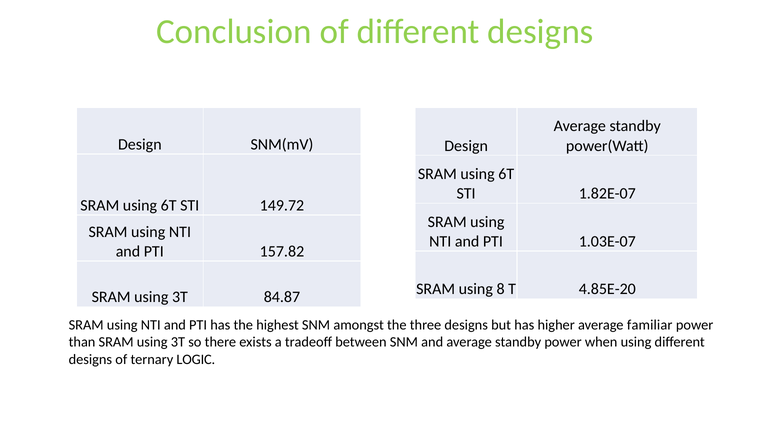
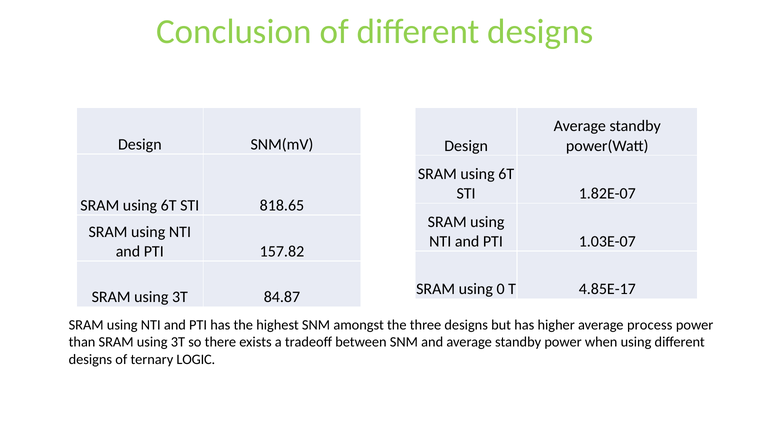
149.72: 149.72 -> 818.65 (282, 205)
8: 8 -> 0 (501, 289)
4.85E-20: 4.85E-20 -> 4.85E-17 (607, 289)
familiar: familiar -> process (650, 325)
